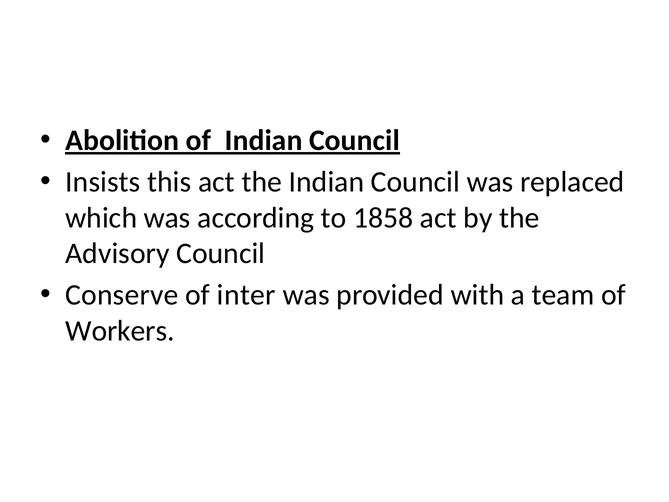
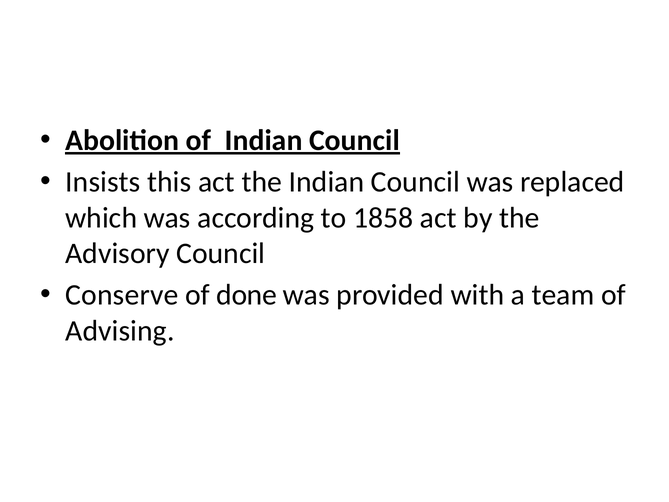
inter: inter -> done (247, 295)
Workers: Workers -> Advising (120, 331)
